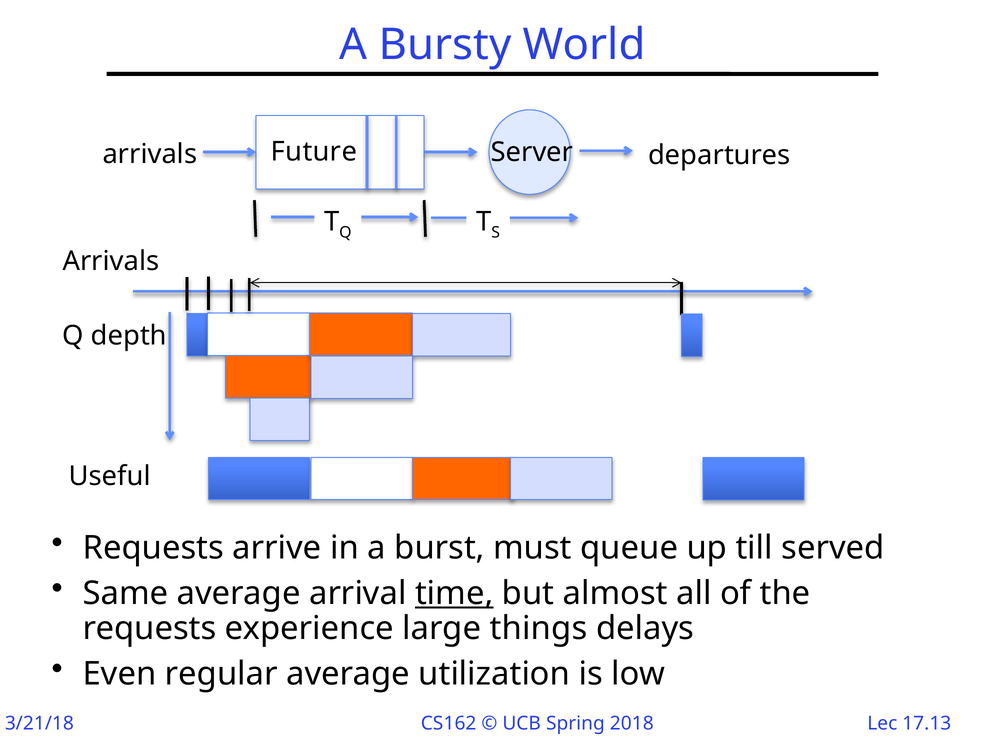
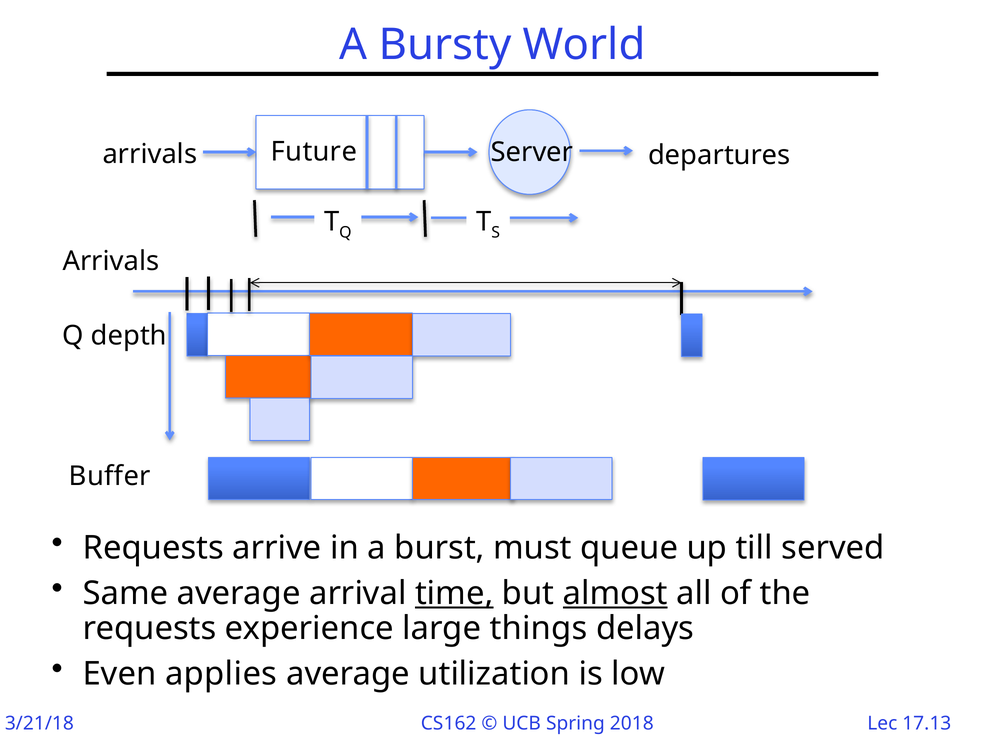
Useful: Useful -> Buffer (110, 476)
almost underline: none -> present (615, 593)
regular: regular -> applies (221, 674)
